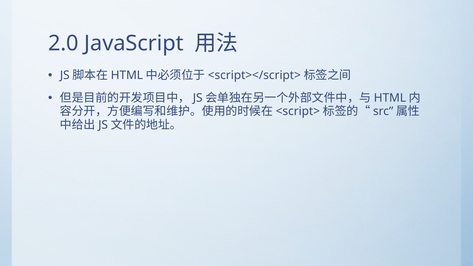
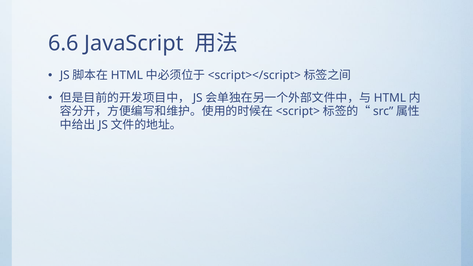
2.0: 2.0 -> 6.6 (63, 43)
